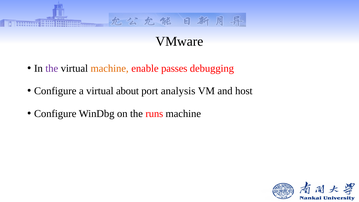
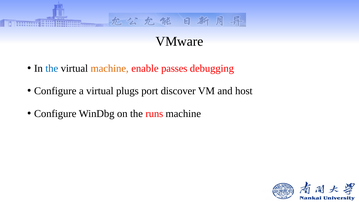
the colour: purple -> blue (52, 68)
about: about -> plugs (127, 91)
analysis: analysis -> discover (178, 91)
